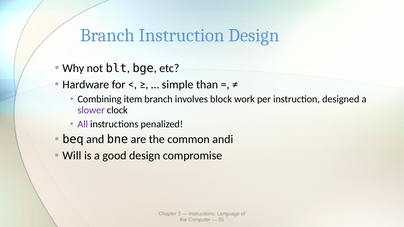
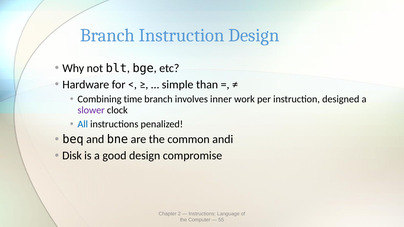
item: item -> time (133, 99)
block: block -> inner (221, 99)
All colour: purple -> blue (83, 124)
Will: Will -> Disk (72, 156)
